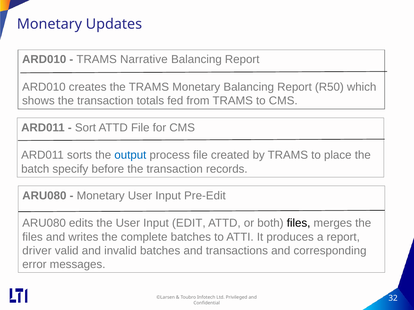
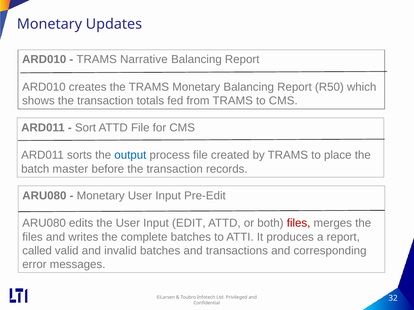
specify: specify -> master (70, 169)
files colour: black -> red (299, 223)
driver: driver -> called (37, 251)
